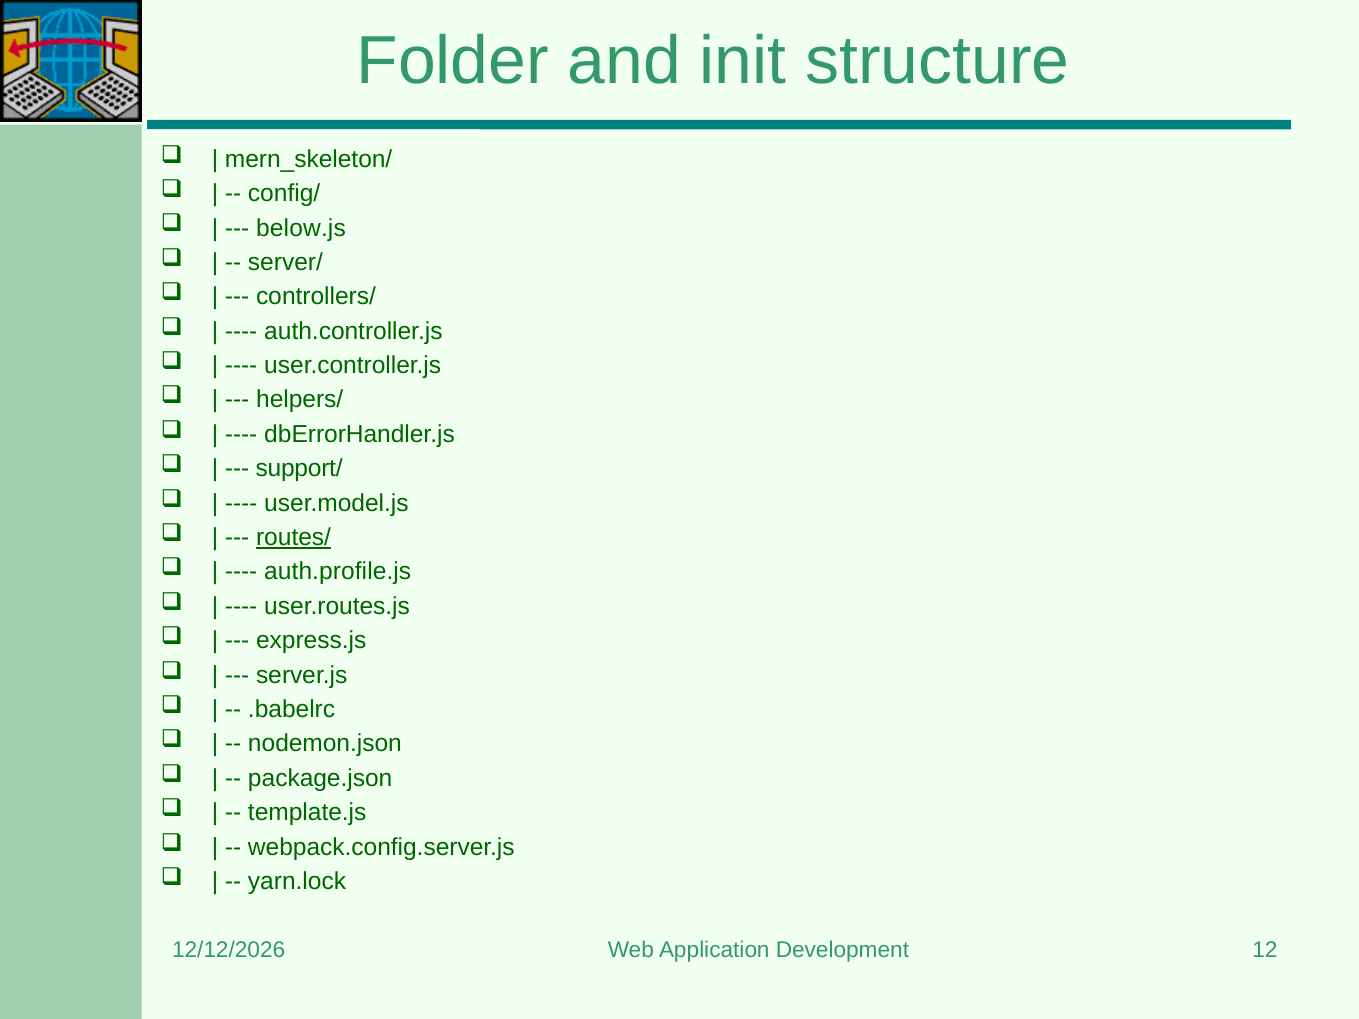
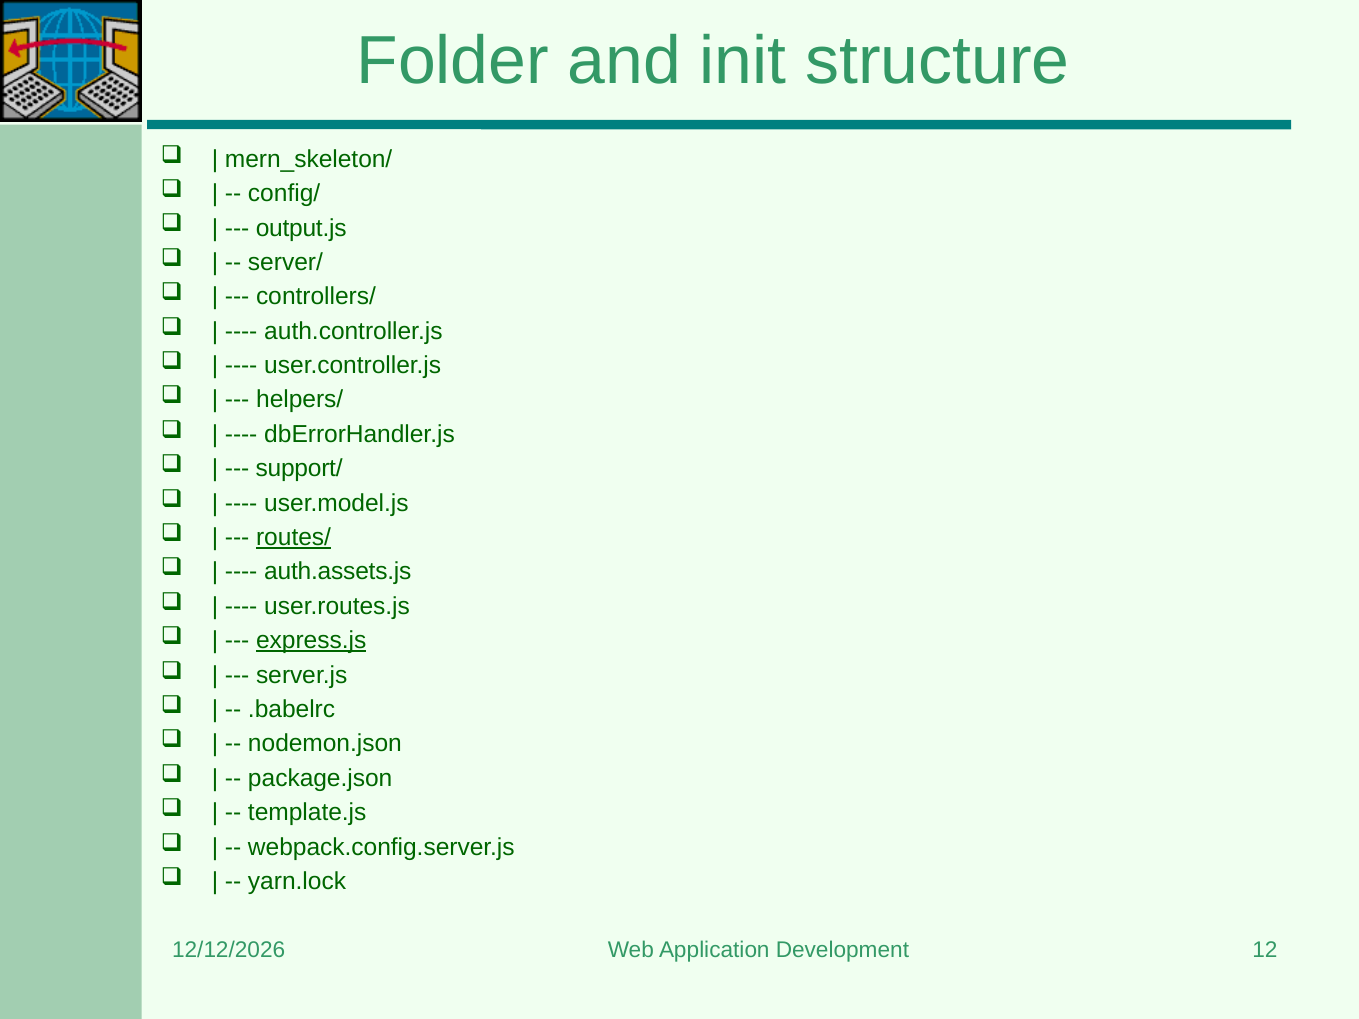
below.js: below.js -> output.js (301, 228)
auth.profile.js: auth.profile.js -> auth.assets.js (338, 572)
express.js underline: none -> present (311, 641)
